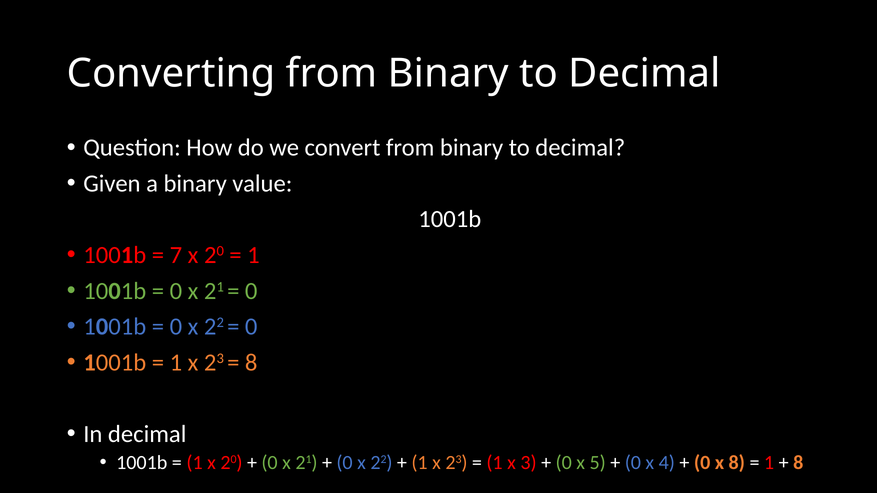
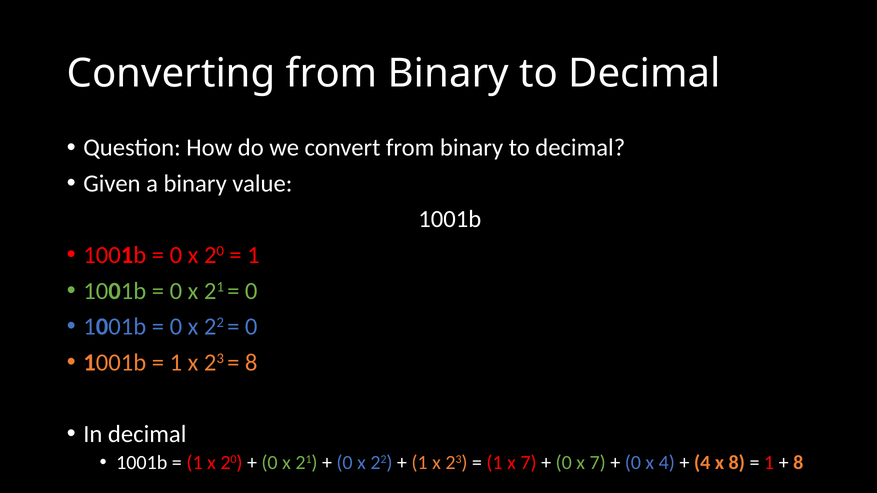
7: 7 -> 0 (176, 255)
1 x 3: 3 -> 7 (528, 463)
0 x 5: 5 -> 7 (598, 463)
0: 0 -> 4 (702, 463)
